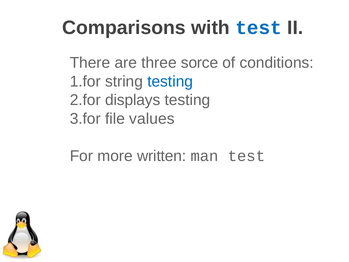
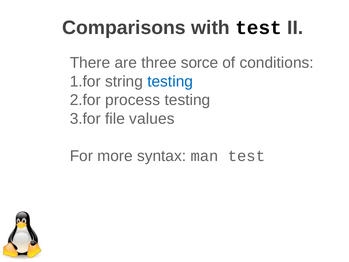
test colour: blue -> black (259, 28)
displays: displays -> process (133, 100)
written: written -> syntax (162, 156)
